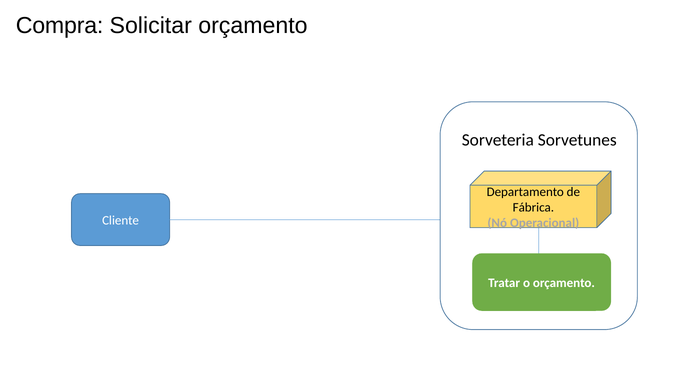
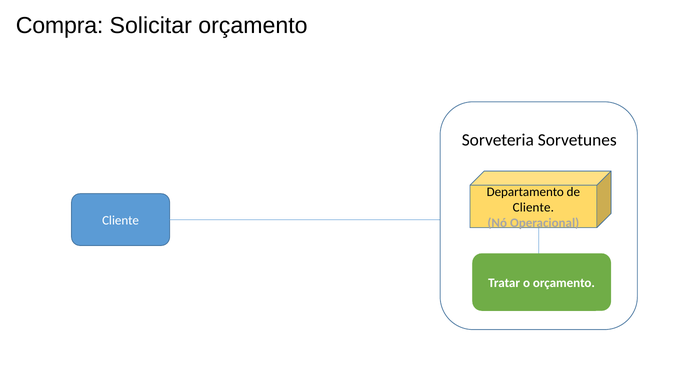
Fábrica: Fábrica -> Cliente (533, 208)
